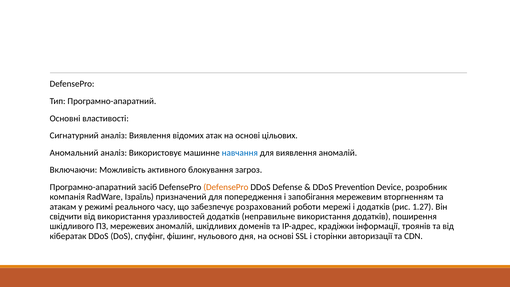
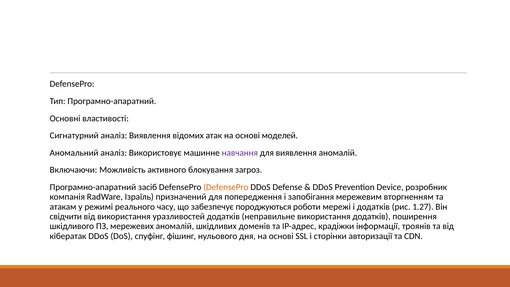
цільових: цільових -> моделей (280, 136)
навчання colour: blue -> purple (240, 153)
розрахований: розрахований -> породжуються (263, 207)
